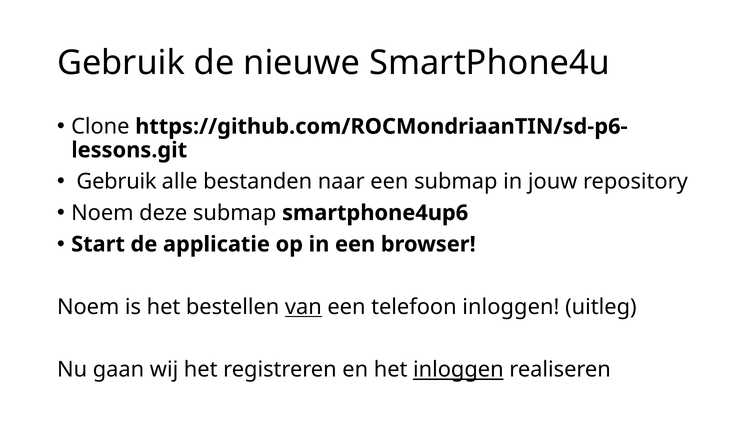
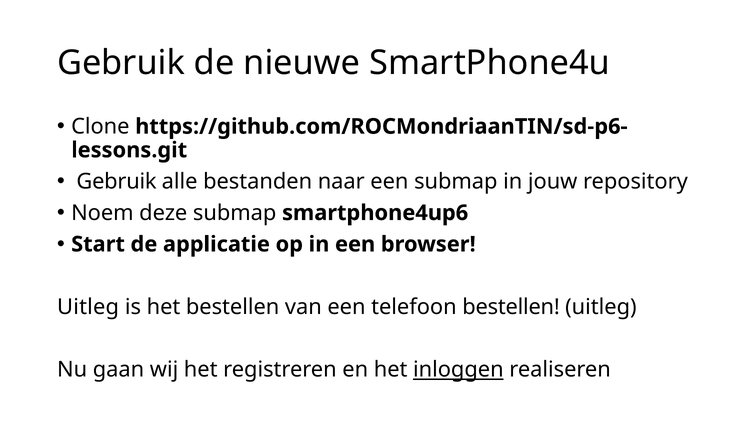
Noem: Noem -> Uitleg (88, 307)
van underline: present -> none (303, 307)
telefoon inloggen: inloggen -> bestellen (511, 307)
